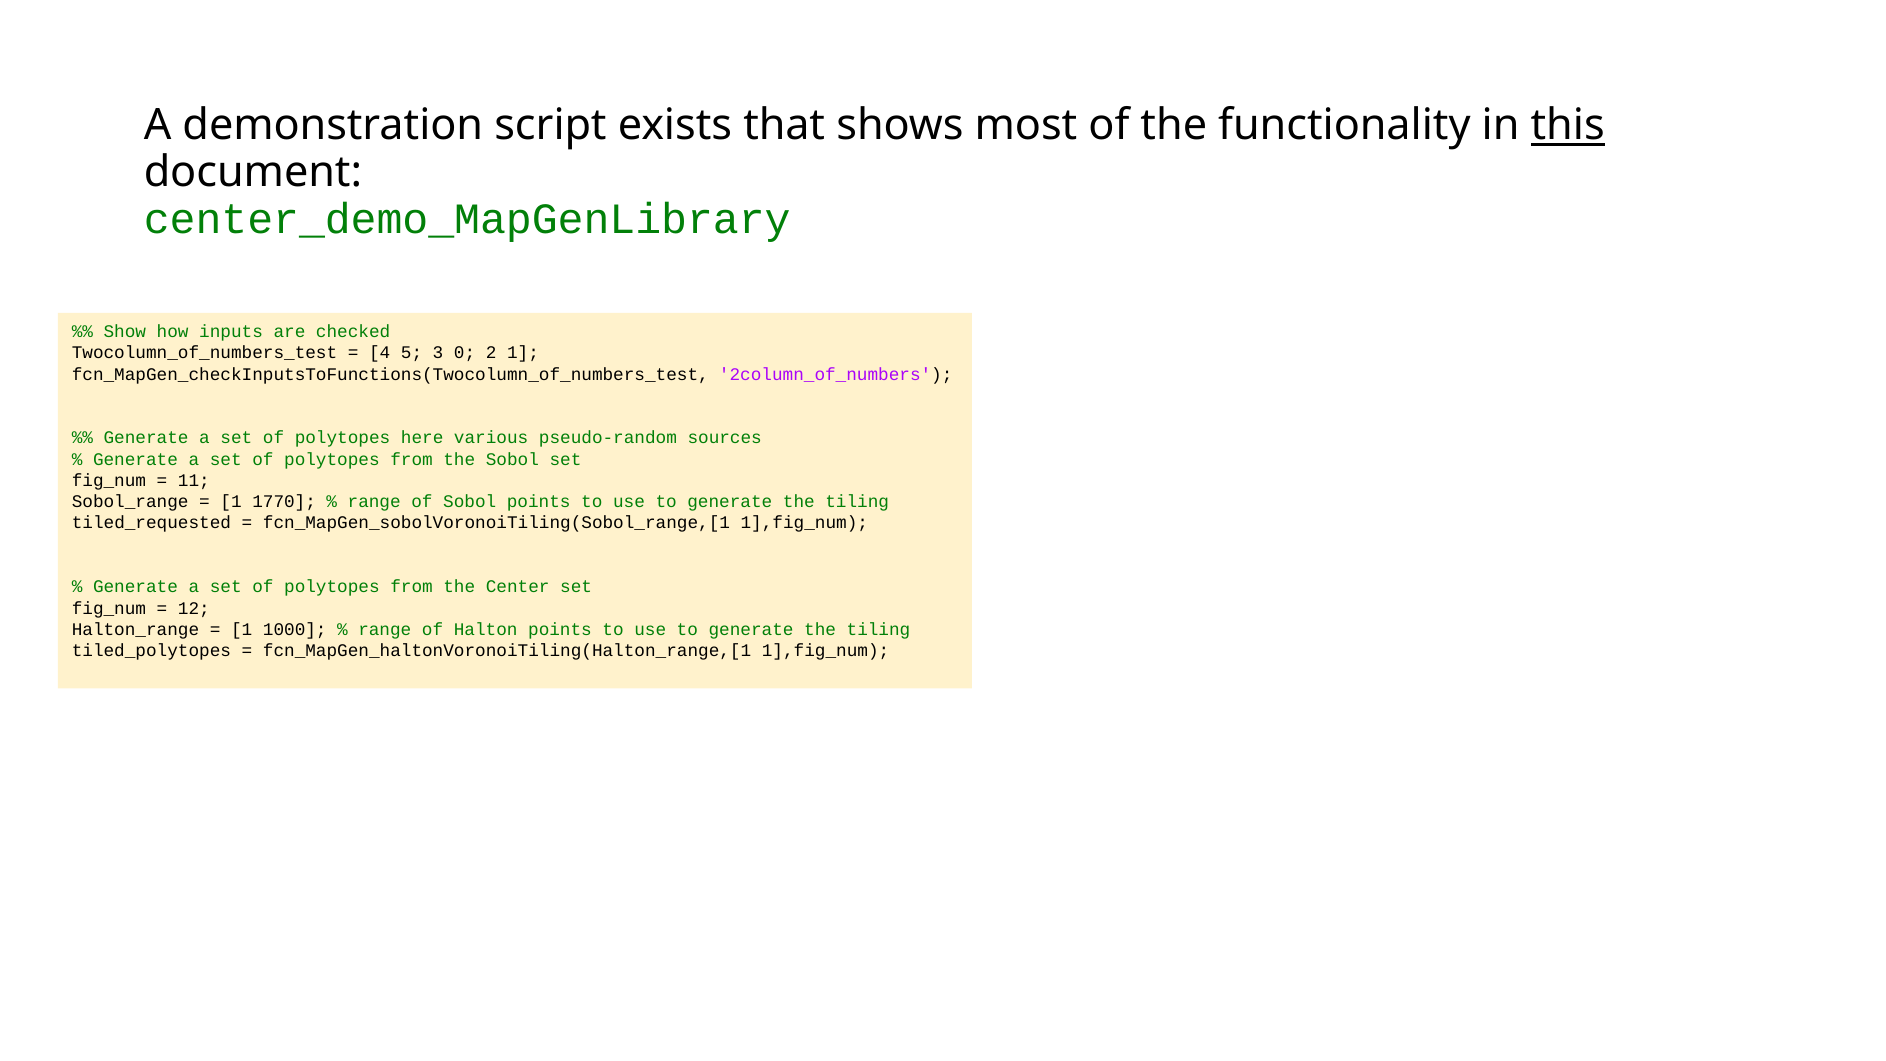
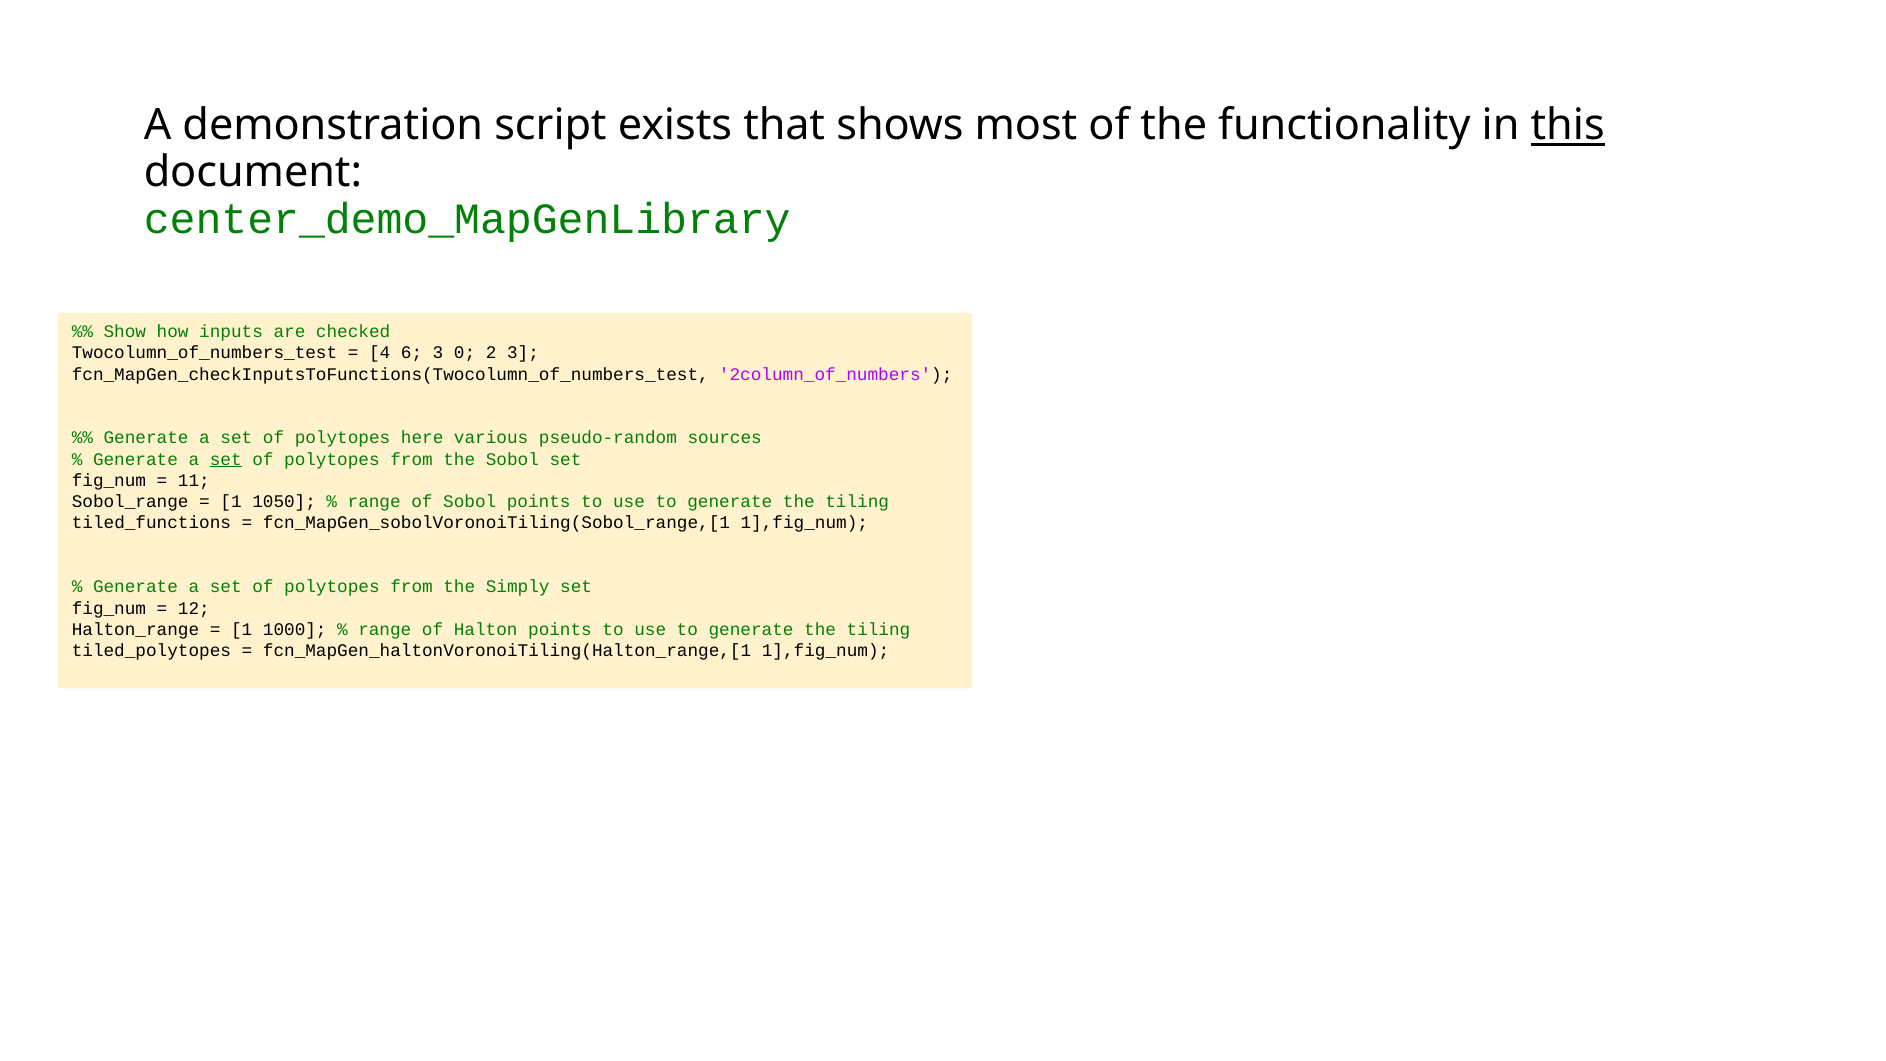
5: 5 -> 6 (412, 353)
2 1: 1 -> 3 (523, 353)
set underline: none -> present (226, 459)
1770: 1770 -> 1050 (284, 502)
tiled_requested: tiled_requested -> tiled_functions (151, 523)
Center: Center -> Simply (518, 587)
